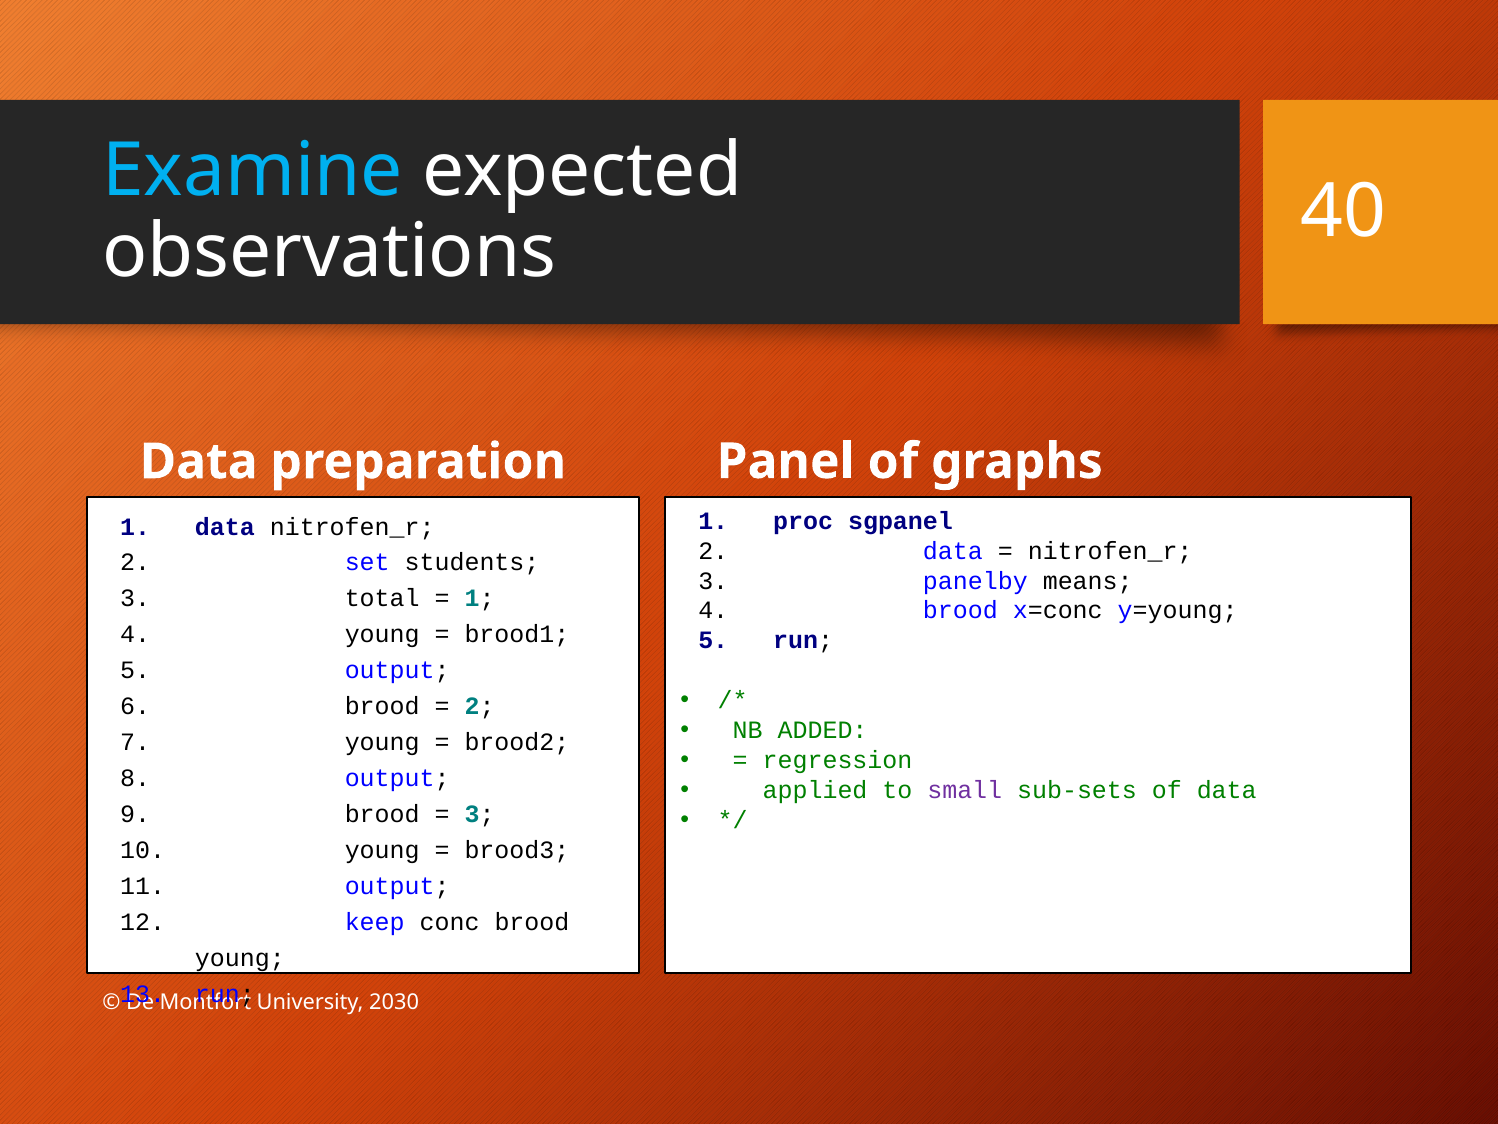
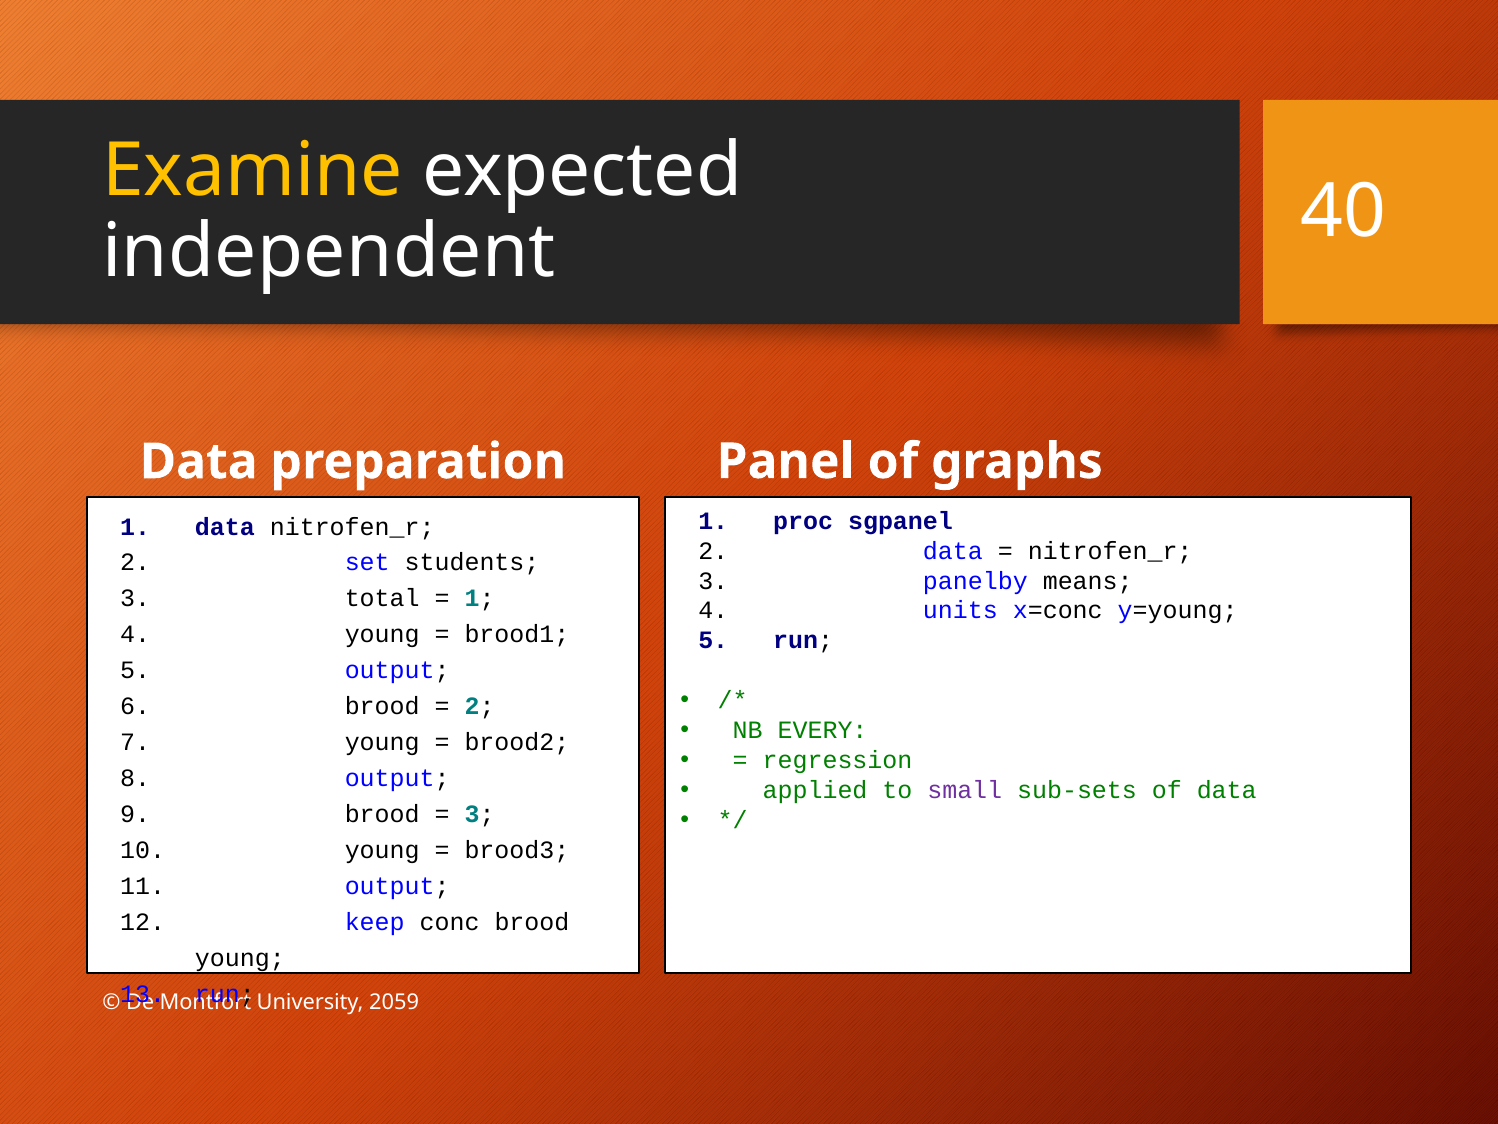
Examine colour: light blue -> yellow (253, 171)
observations: observations -> independent (329, 252)
brood: brood -> units (960, 610)
ADDED: ADDED -> EVERY (823, 730)
2030: 2030 -> 2059 (394, 1002)
